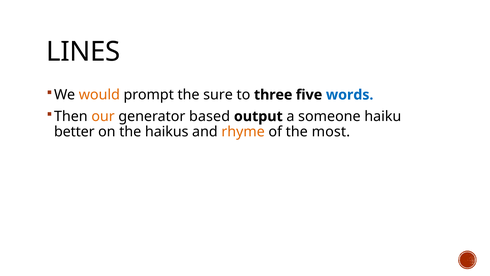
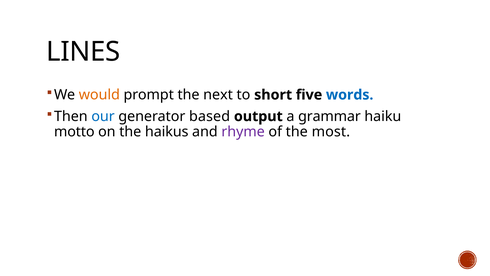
sure: sure -> next (218, 95)
three: three -> short (273, 95)
our colour: orange -> blue (103, 116)
someone: someone -> grammar (329, 116)
better: better -> motto (74, 132)
rhyme colour: orange -> purple (243, 132)
